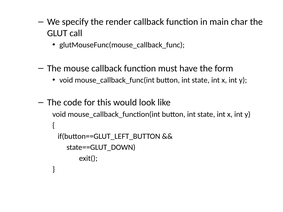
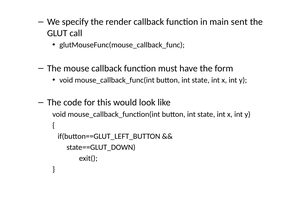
char: char -> sent (239, 22)
